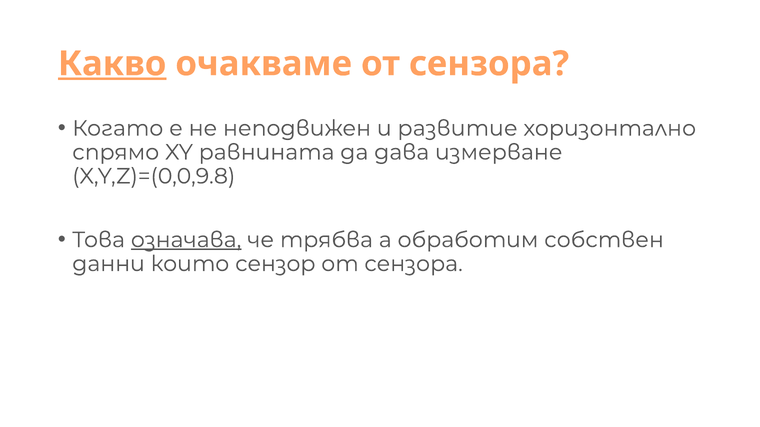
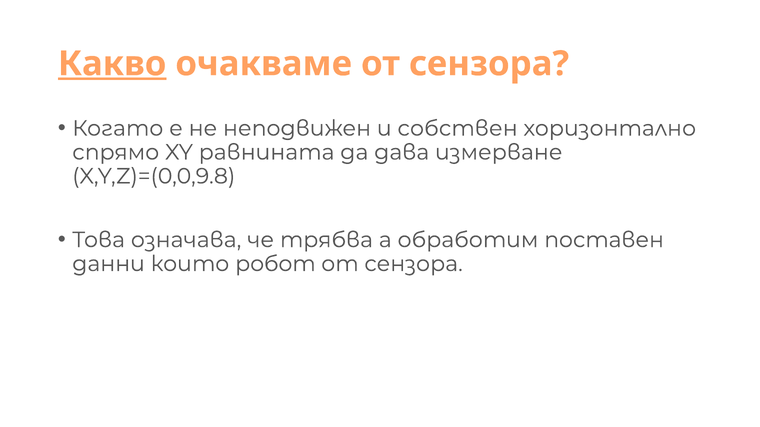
развитие: развитие -> собствен (458, 128)
означава underline: present -> none (186, 240)
собствен: собствен -> поставен (604, 240)
сензор: сензор -> робот (275, 264)
